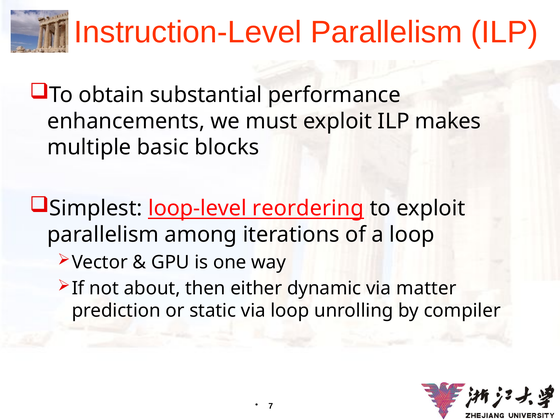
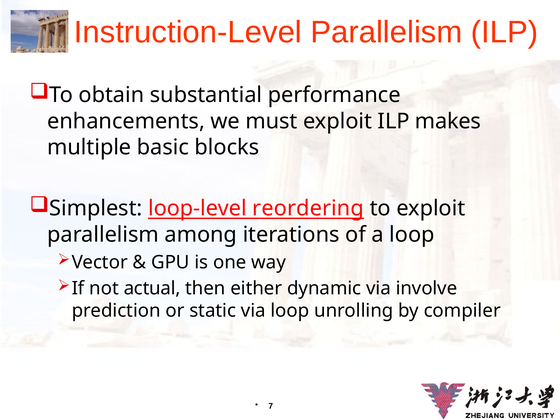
about: about -> actual (152, 288)
matter: matter -> involve (426, 288)
